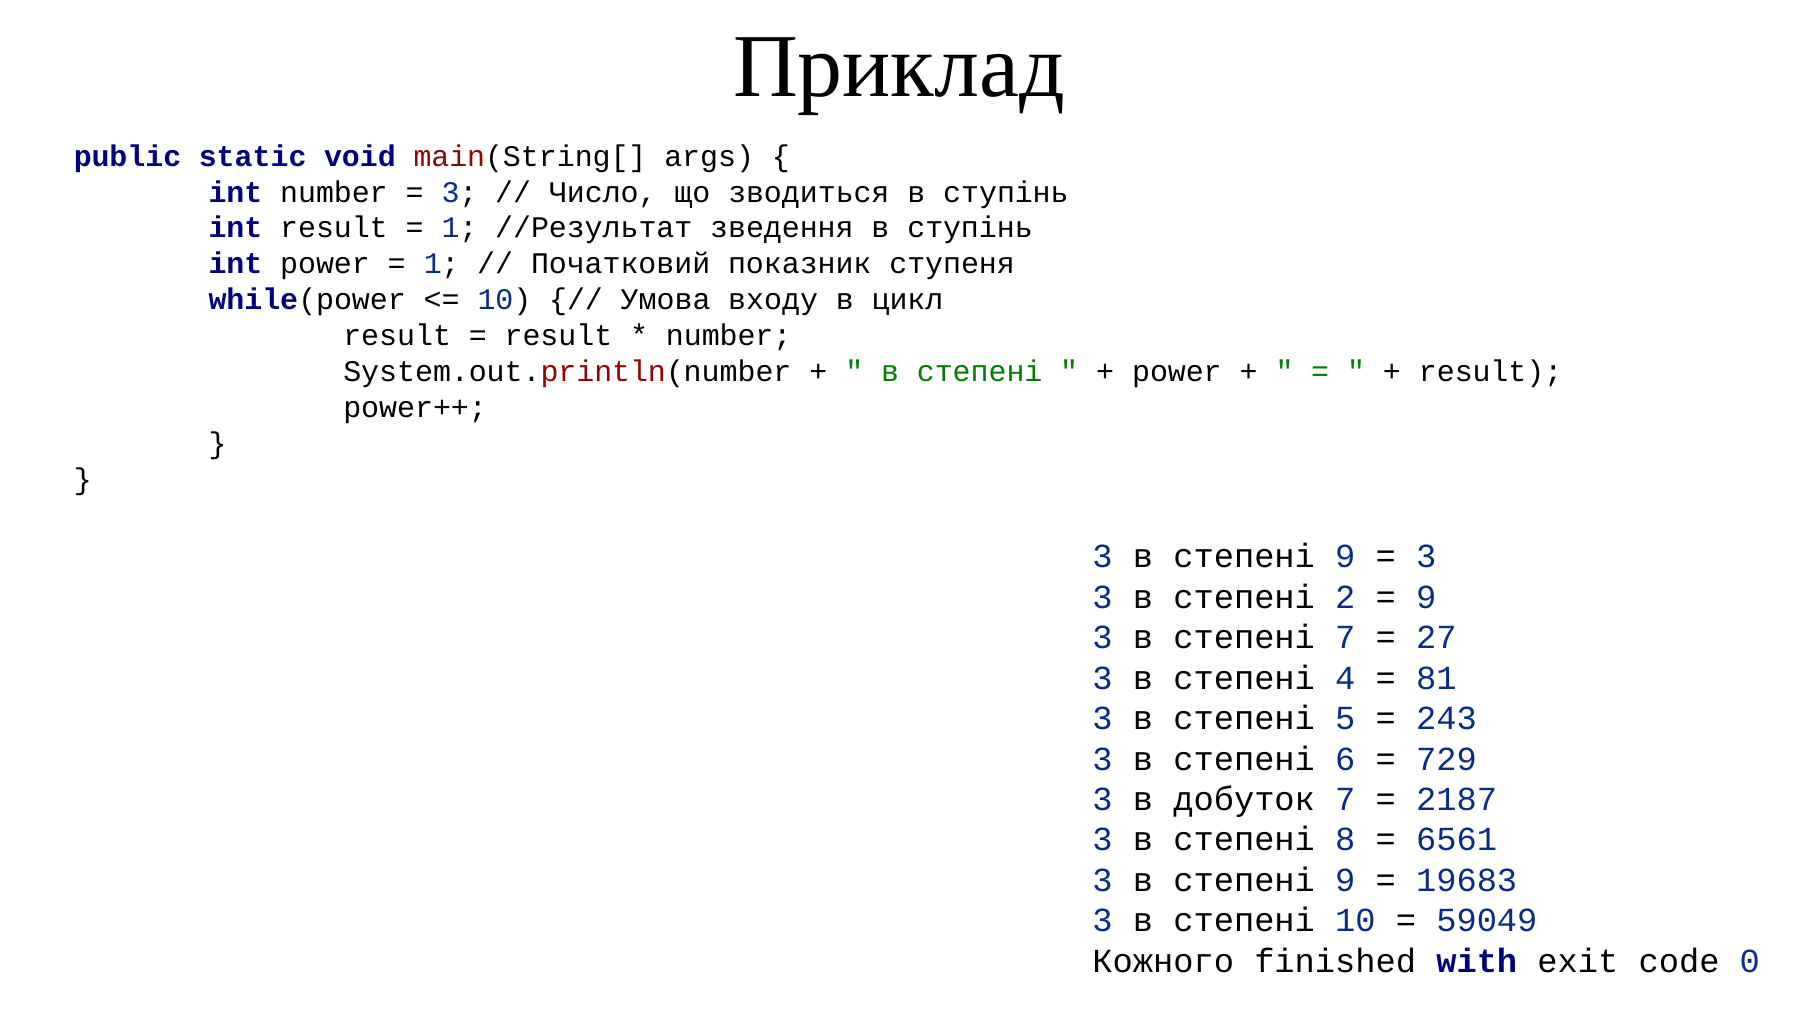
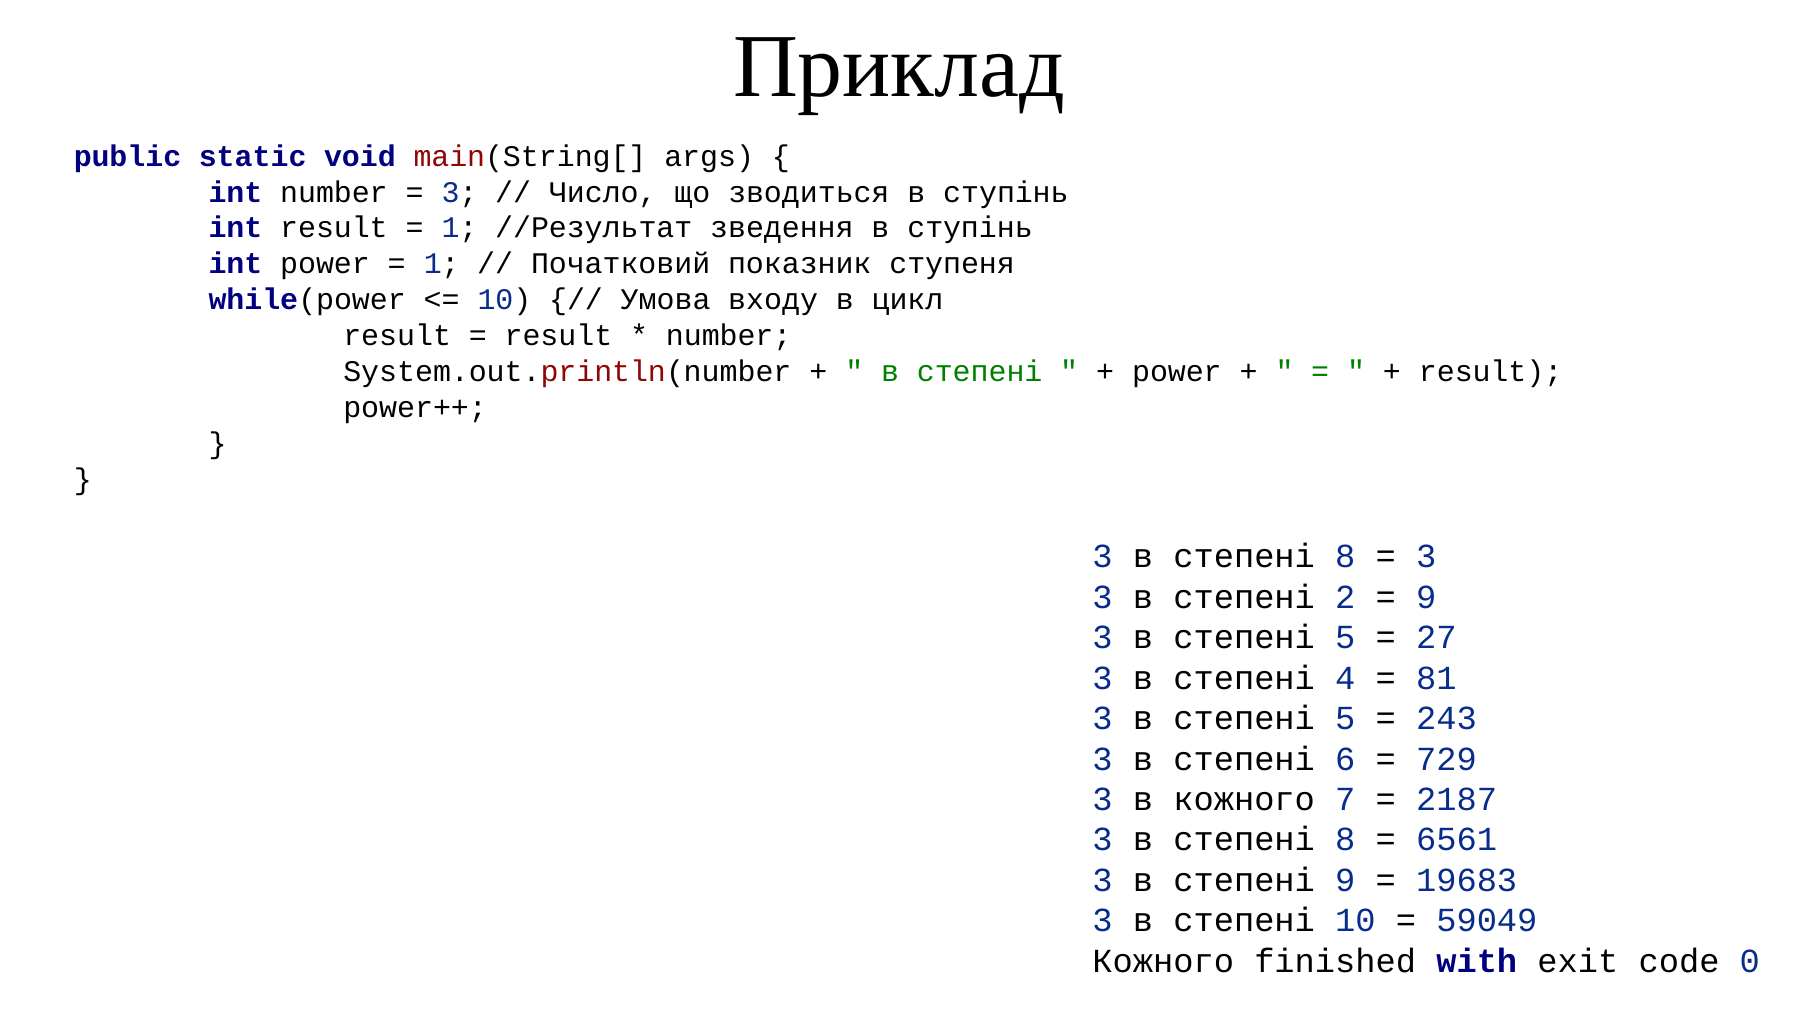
9: 9 -> 8 (1345, 557)
7: 7 -> 5 (1345, 638)
в добуток: добуток -> кожного (1244, 800)
